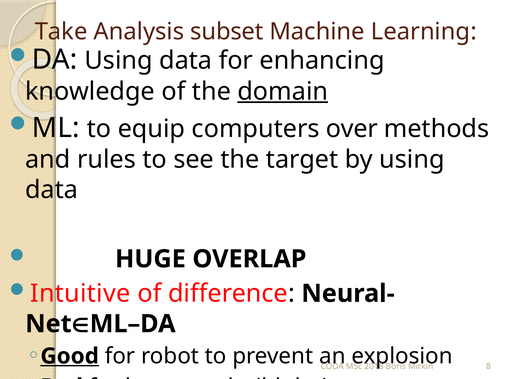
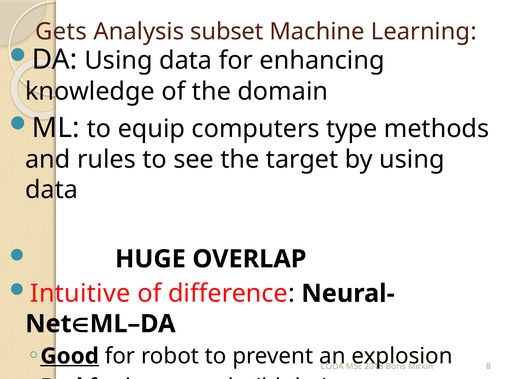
Take: Take -> Gets (61, 32)
domain underline: present -> none (283, 91)
over: over -> type (352, 129)
